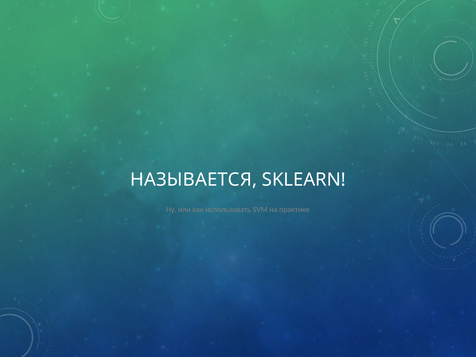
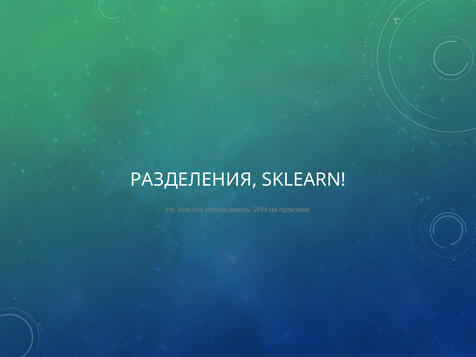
НАЗЫВАЕТСЯ: НАЗЫВАЕТСЯ -> РАЗДЕЛЕНИЯ (194, 180)
